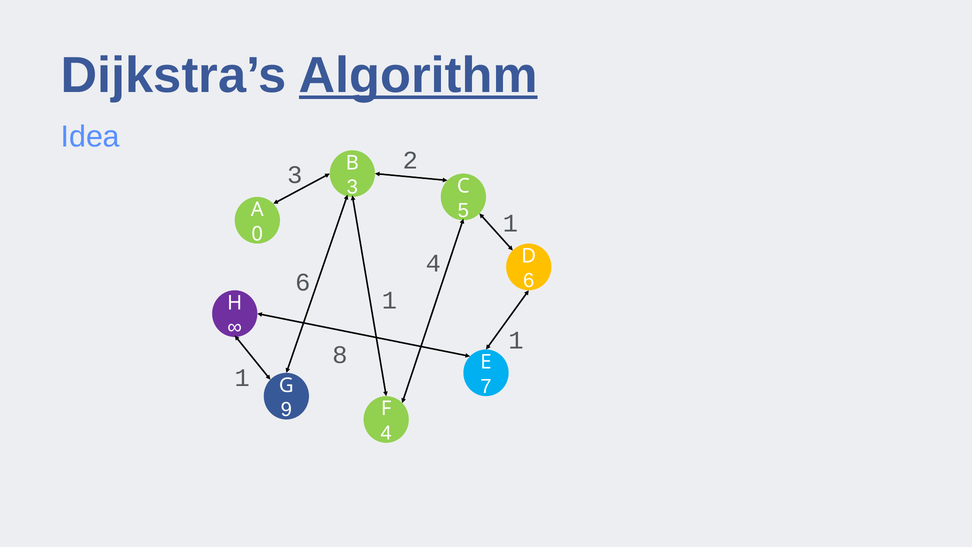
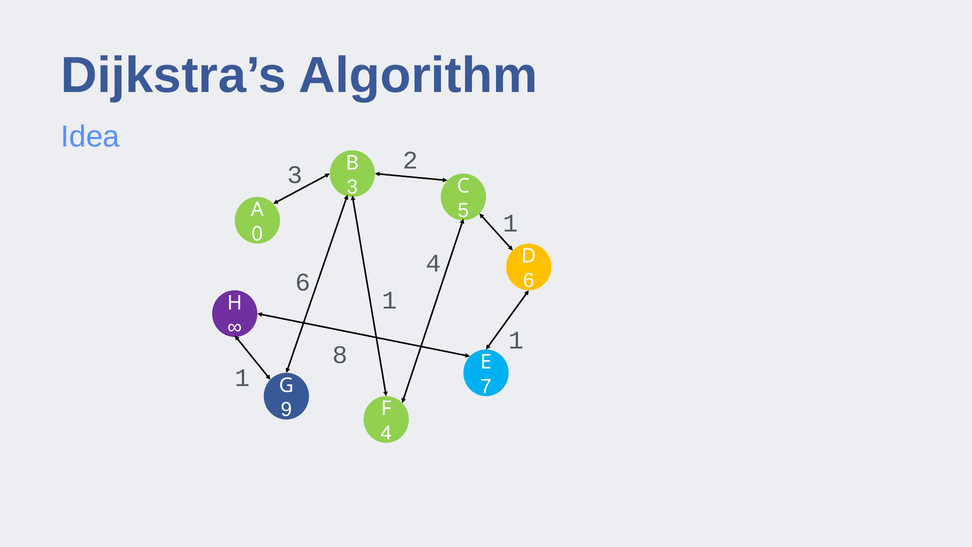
Algorithm underline: present -> none (418, 75)
